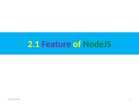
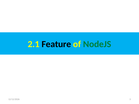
Feature colour: purple -> black (56, 44)
